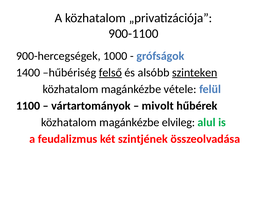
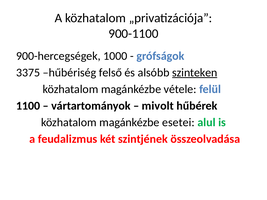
1400: 1400 -> 3375 (28, 73)
felső underline: present -> none (110, 73)
elvileg: elvileg -> esetei (178, 122)
